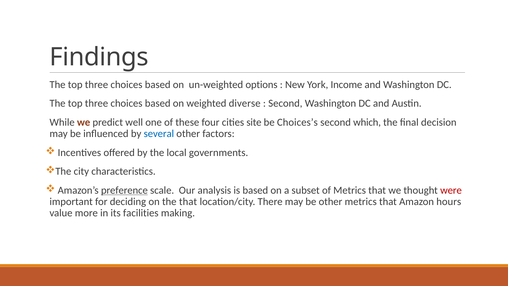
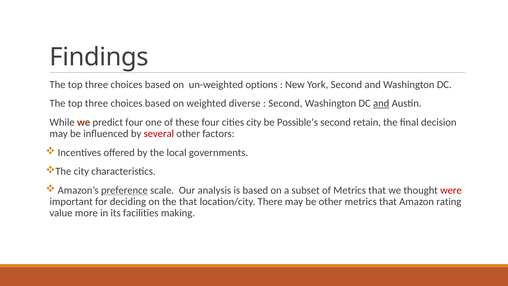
York Income: Income -> Second (346, 84)
and underline: none -> present (381, 103)
predict well: well -> four (134, 122)
cities site: site -> city (254, 122)
Choices’s: Choices’s -> Possible’s (297, 122)
which: which -> retain (367, 122)
several colour: blue -> red (159, 134)
hours: hours -> rating (449, 202)
